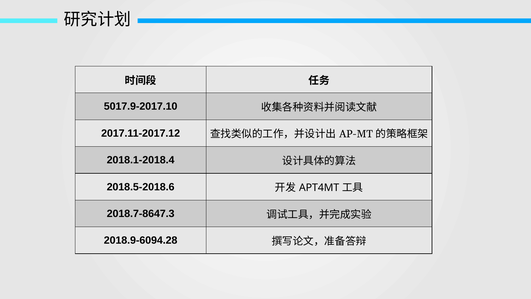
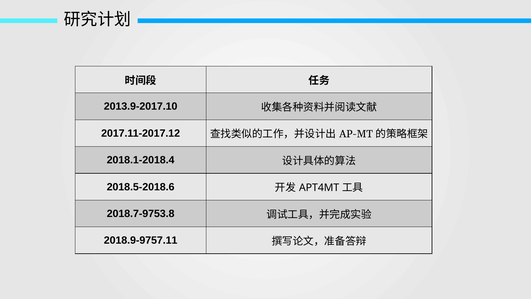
5017.9-2017.10: 5017.9-2017.10 -> 2013.9-2017.10 (141, 106)
2018.7-8647.3: 2018.7-8647.3 -> 2018.7-9753.8 (141, 213)
2018.9-6094.28: 2018.9-6094.28 -> 2018.9-9757.11 (141, 240)
